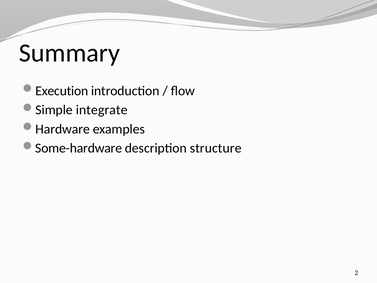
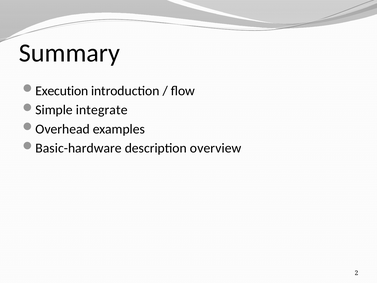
Hardware: Hardware -> Overhead (63, 129)
Some-hardware: Some-hardware -> Basic-hardware (79, 148)
structure: structure -> overview (216, 148)
